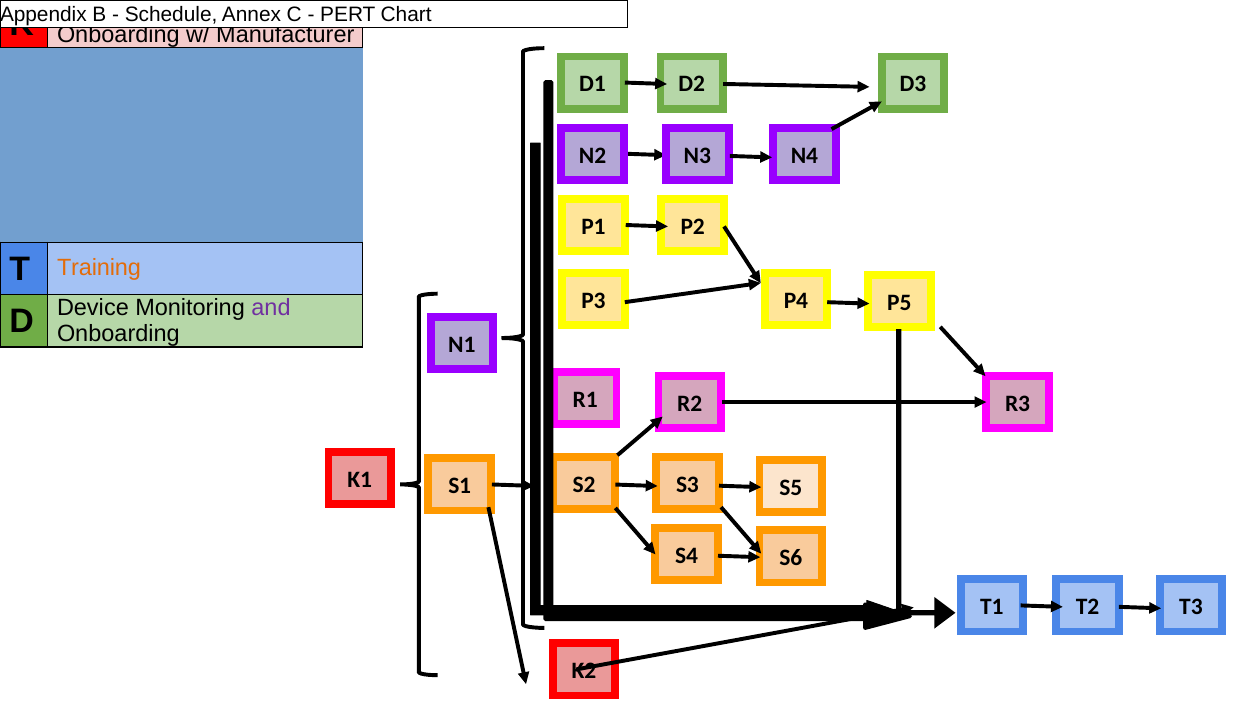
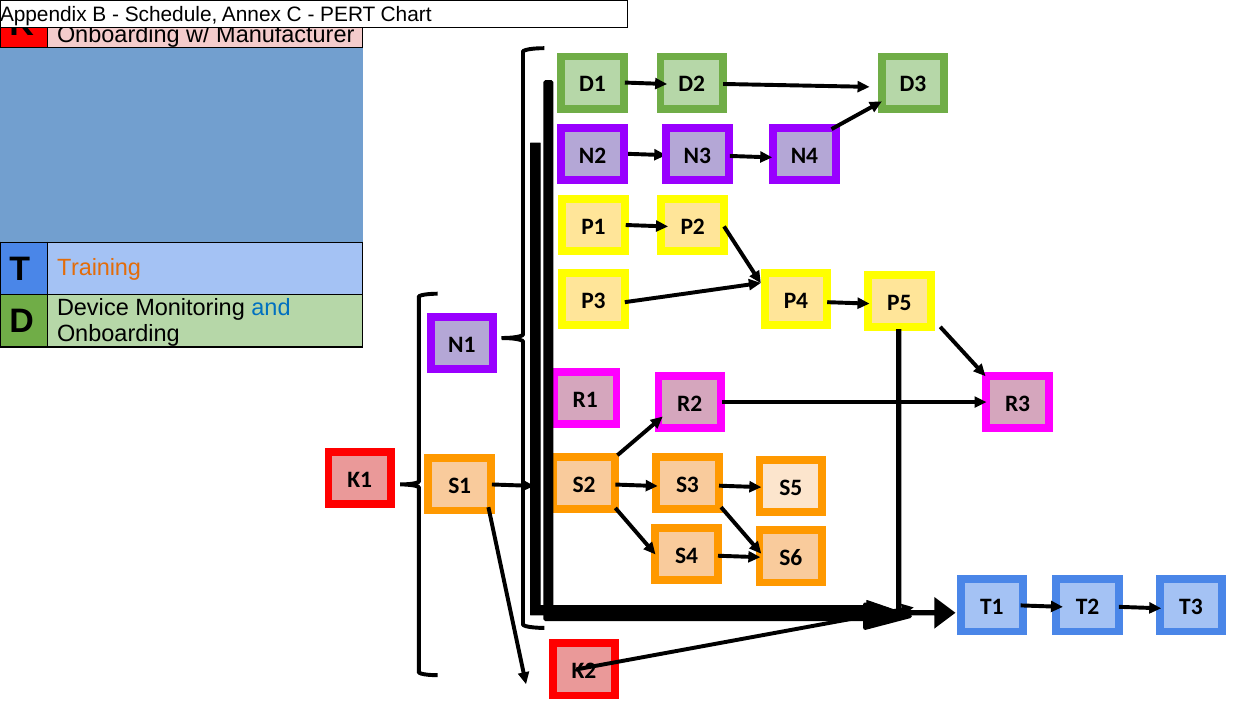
and colour: purple -> blue (271, 308)
